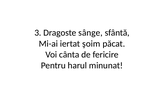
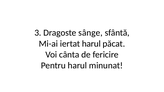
iertat şoim: şoim -> harul (91, 44)
